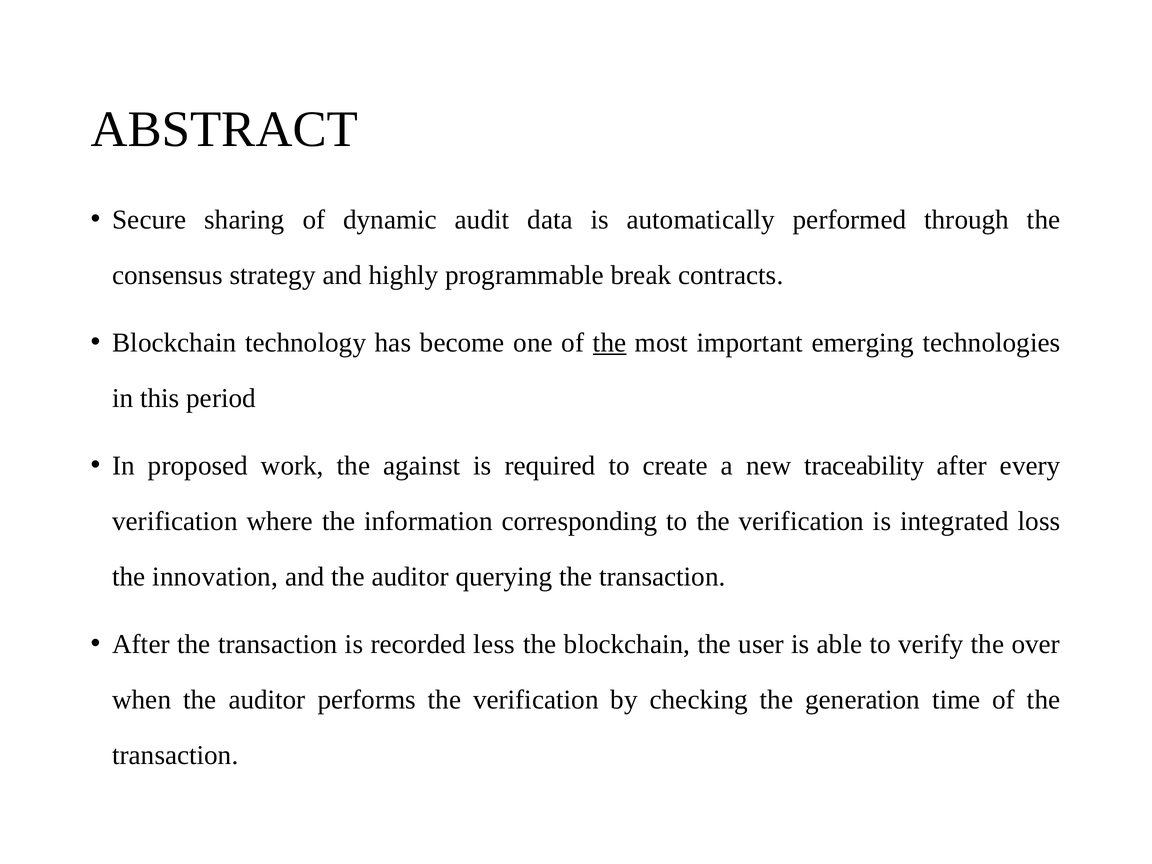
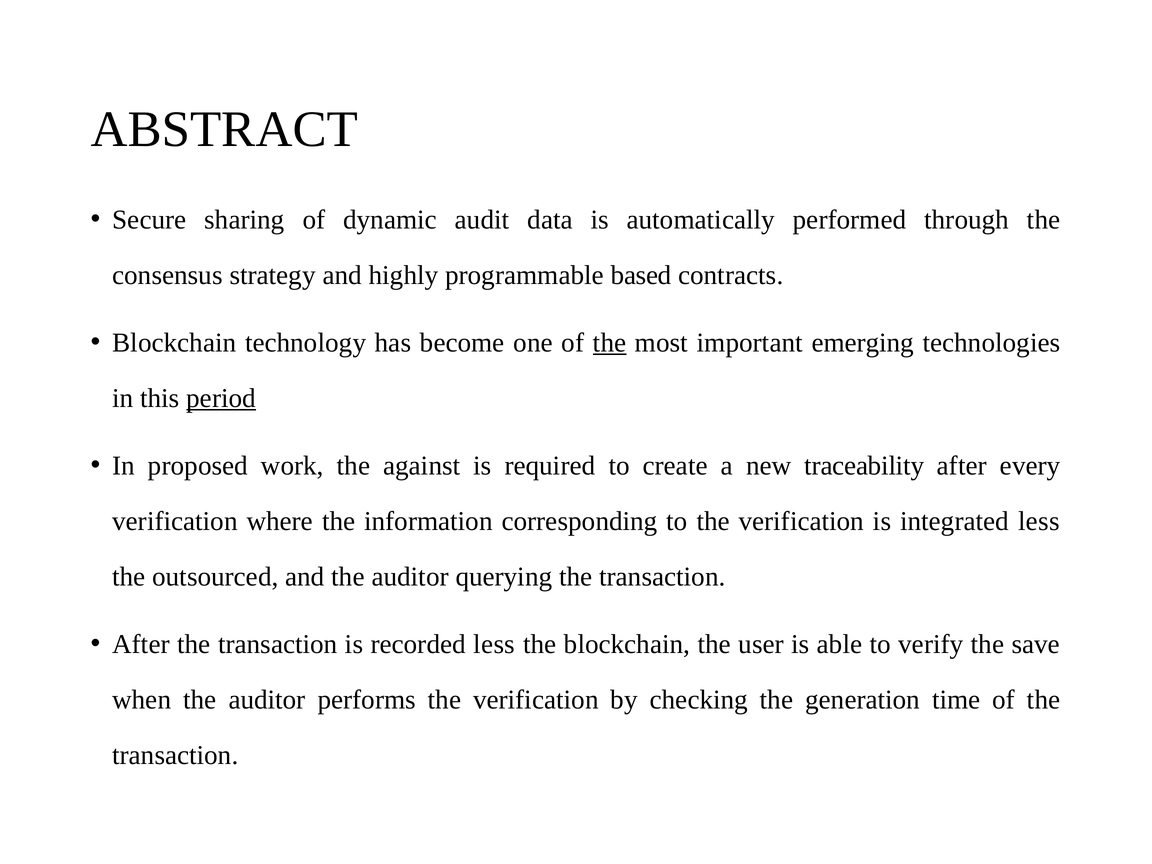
break: break -> based (641, 275)
period underline: none -> present (221, 398)
integrated loss: loss -> less (1039, 521)
innovation: innovation -> outsourced (215, 577)
over: over -> save (1036, 644)
